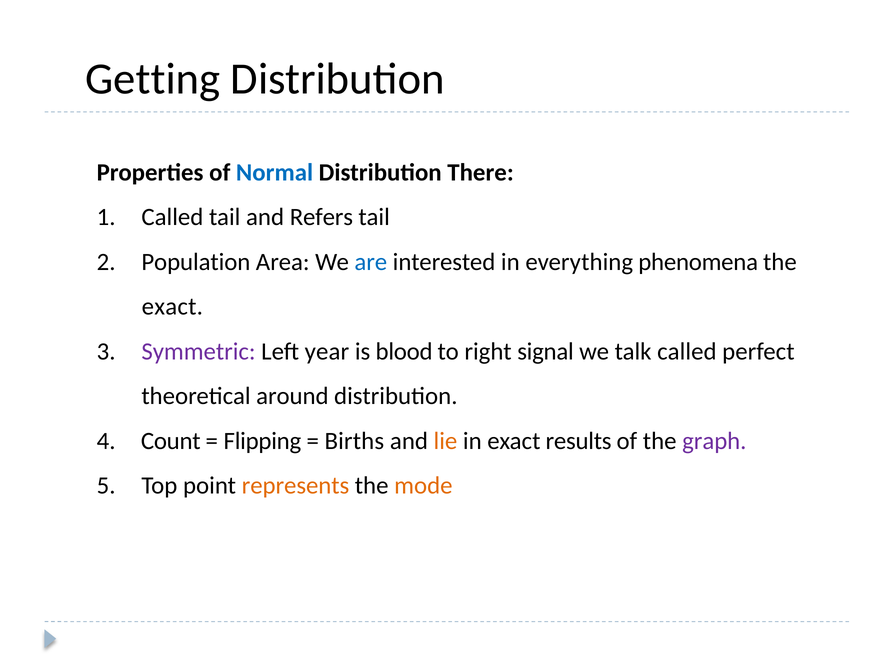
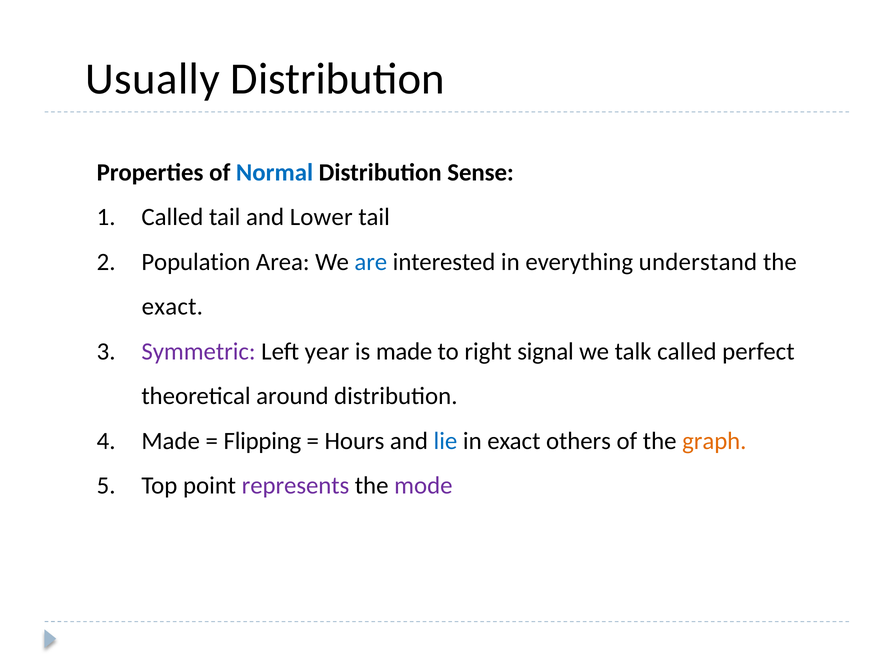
Getting: Getting -> Usually (153, 79)
There: There -> Sense (481, 172)
Refers: Refers -> Lower (321, 217)
phenomena: phenomena -> understand (698, 262)
is blood: blood -> made (404, 351)
Count: Count -> Made (171, 441)
Births: Births -> Hours (354, 441)
lie colour: orange -> blue (445, 441)
results: results -> others (578, 441)
graph colour: purple -> orange (714, 441)
represents colour: orange -> purple (295, 485)
mode colour: orange -> purple (423, 485)
